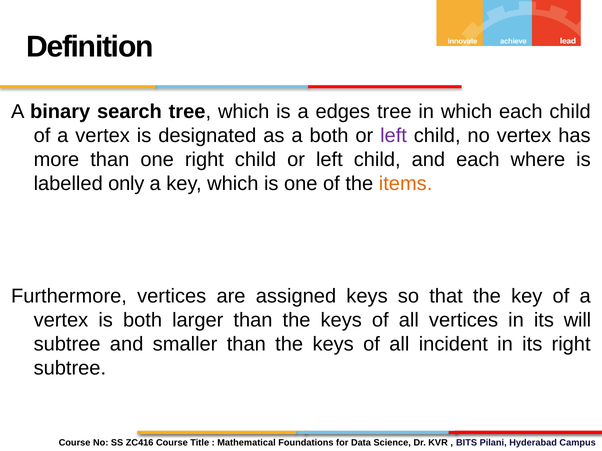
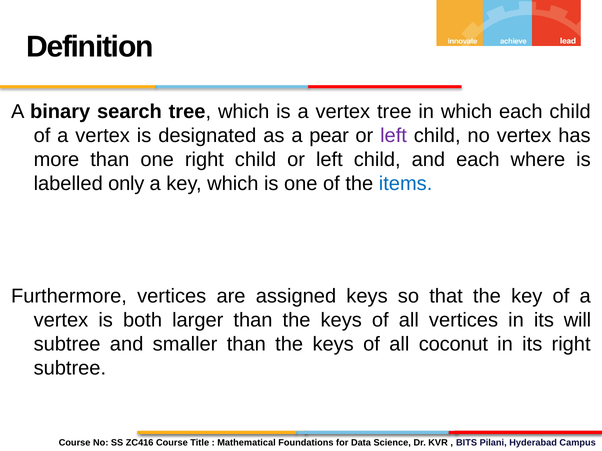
is a edges: edges -> vertex (343, 112)
a both: both -> pear (329, 136)
items colour: orange -> blue (406, 184)
incident: incident -> coconut (453, 345)
